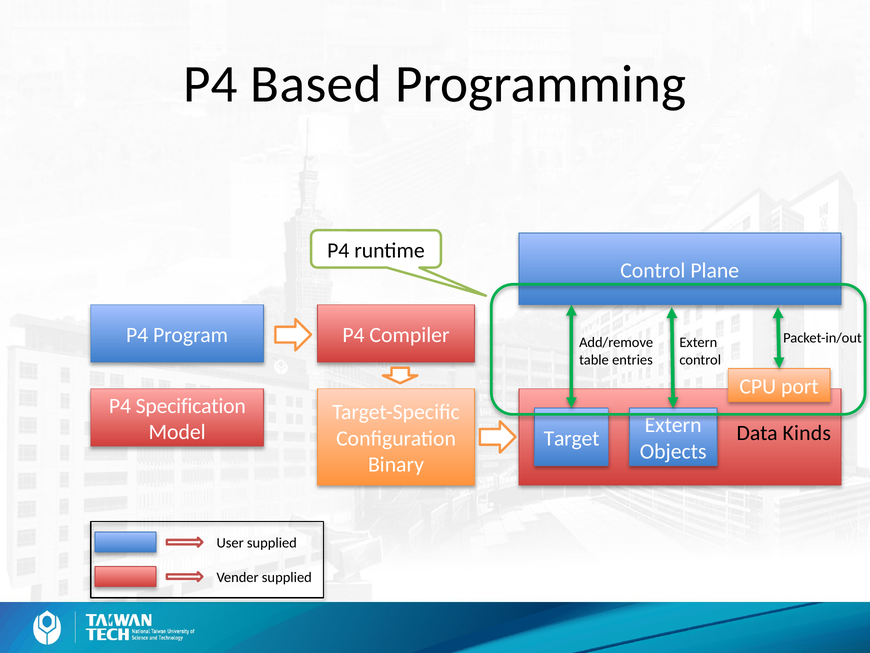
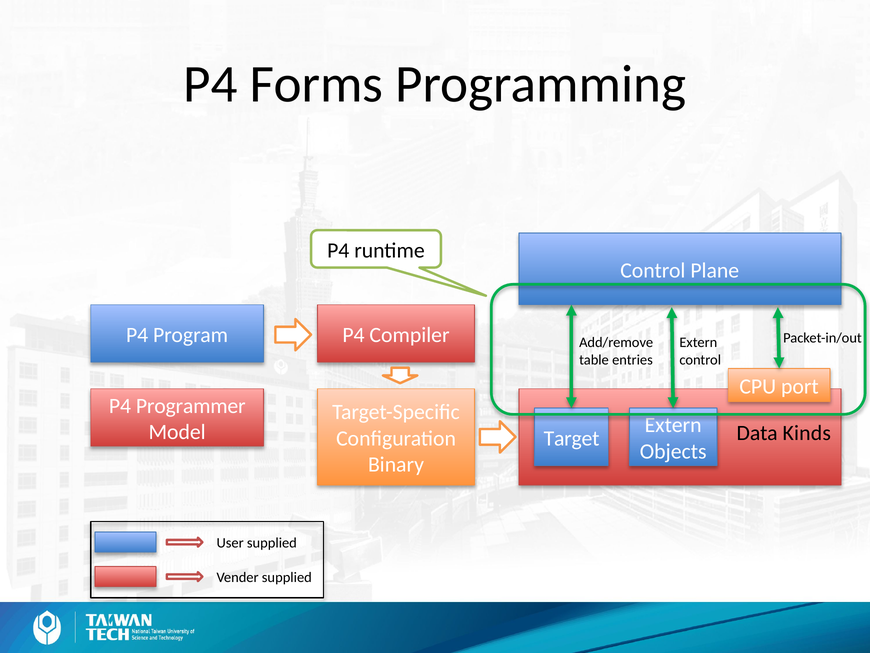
Based: Based -> Forms (316, 84)
Specification: Specification -> Programmer (191, 406)
